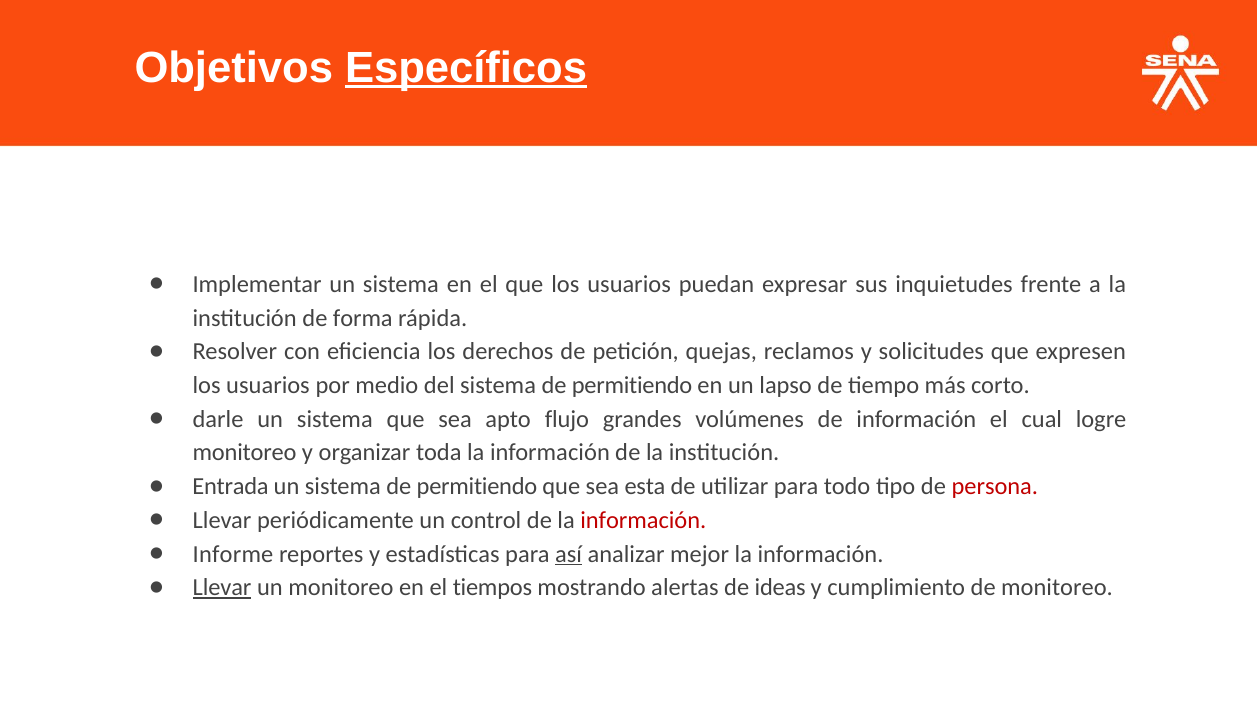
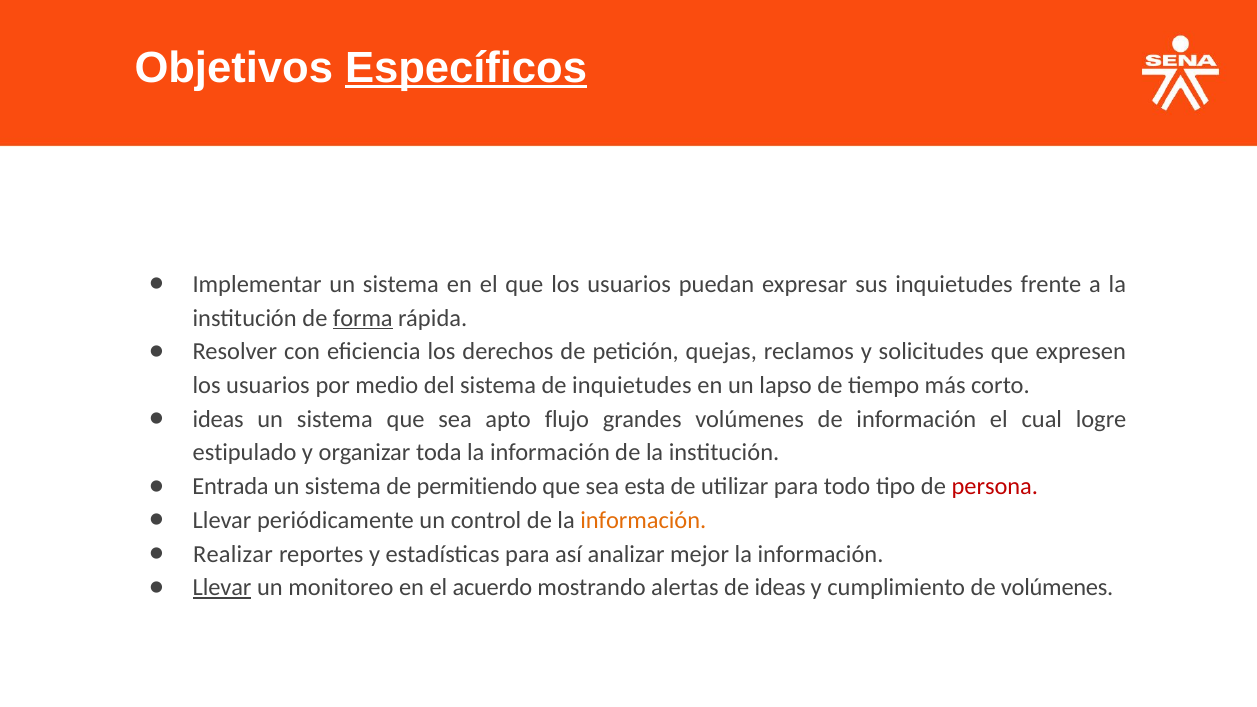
forma underline: none -> present (363, 318)
del sistema de permitiendo: permitiendo -> inquietudes (632, 386)
darle: darle -> ideas (218, 419)
monitoreo: monitoreo -> estipulado (245, 453)
información colour: red -> orange (643, 520)
Informe: Informe -> Realizar (233, 554)
así underline: present -> none (569, 554)
tiempos: tiempos -> acuerdo (492, 588)
de monitoreo: monitoreo -> volúmenes (1057, 588)
